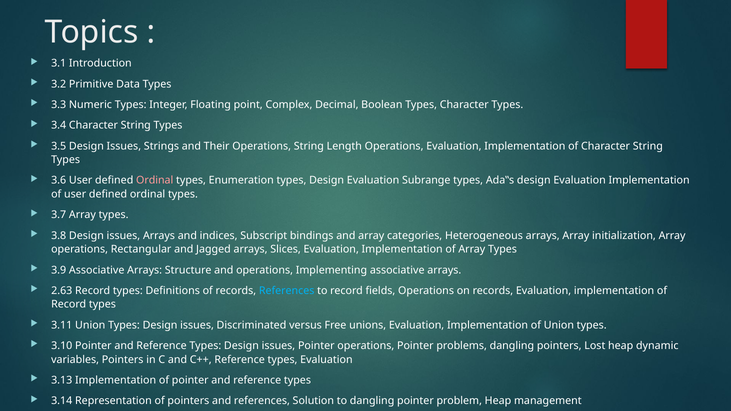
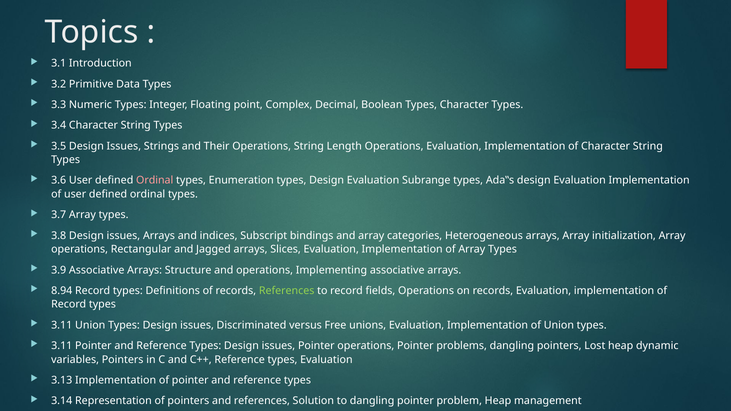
2.63: 2.63 -> 8.94 (62, 291)
References colour: light blue -> light green (287, 291)
3.10: 3.10 -> 3.11 (62, 346)
